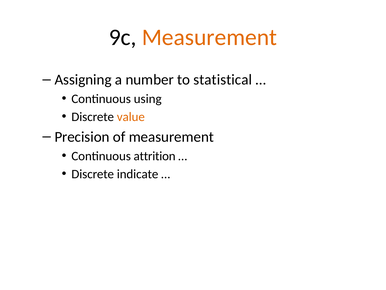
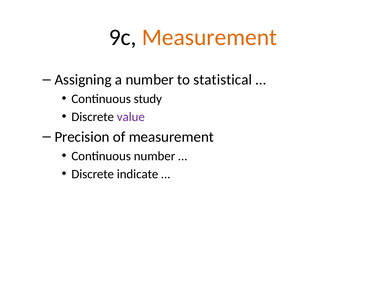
using: using -> study (148, 99)
value colour: orange -> purple (131, 117)
Continuous attrition: attrition -> number (155, 156)
